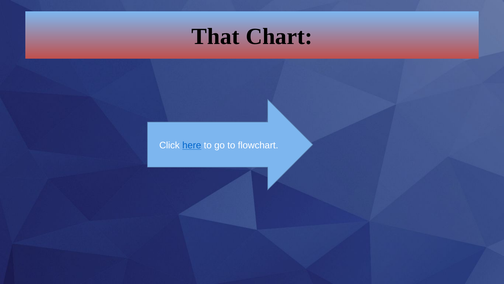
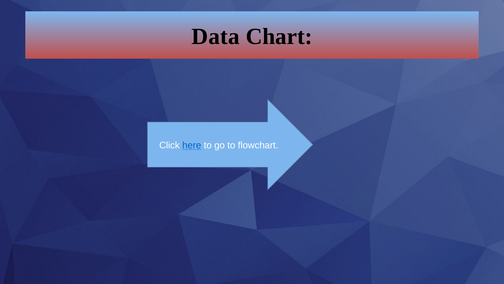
That: That -> Data (216, 37)
